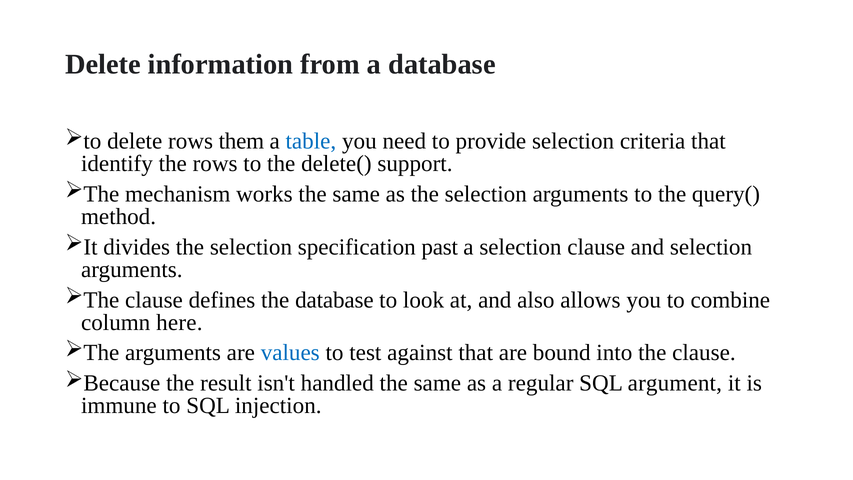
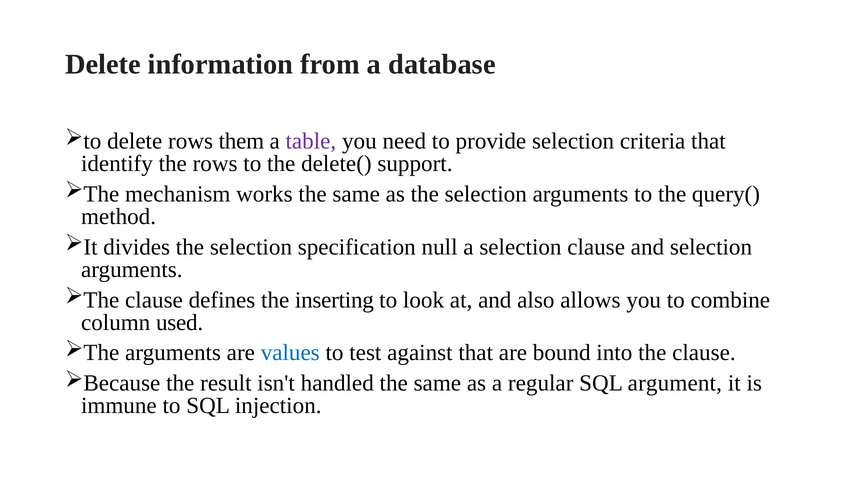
table colour: blue -> purple (311, 141)
past: past -> null (440, 247)
the database: database -> inserting (334, 300)
here: here -> used (180, 322)
